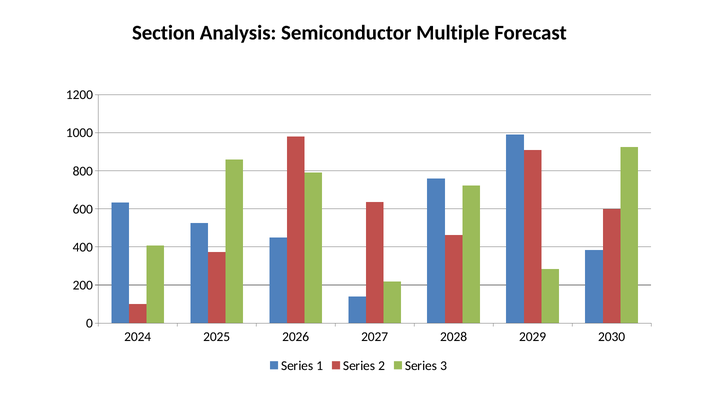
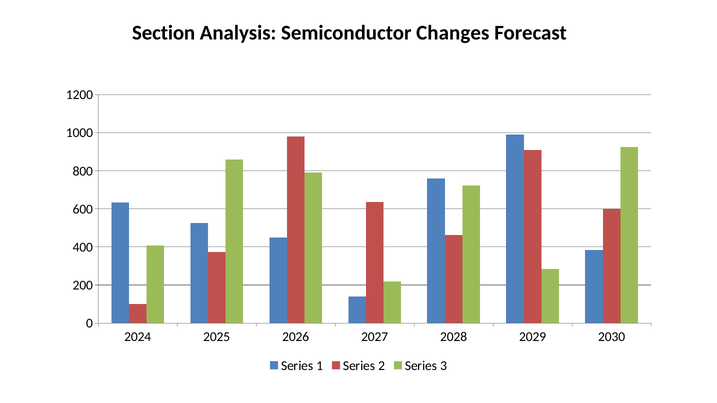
Multiple: Multiple -> Changes (453, 33)
